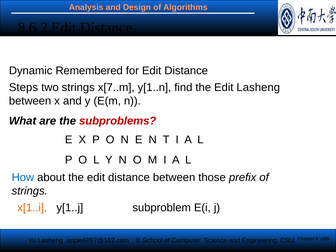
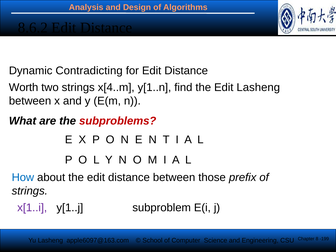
Remembered: Remembered -> Contradicting (89, 71)
Steps: Steps -> Worth (24, 88)
x[7..m: x[7..m -> x[4..m (116, 88)
x[1..i colour: orange -> purple (32, 208)
